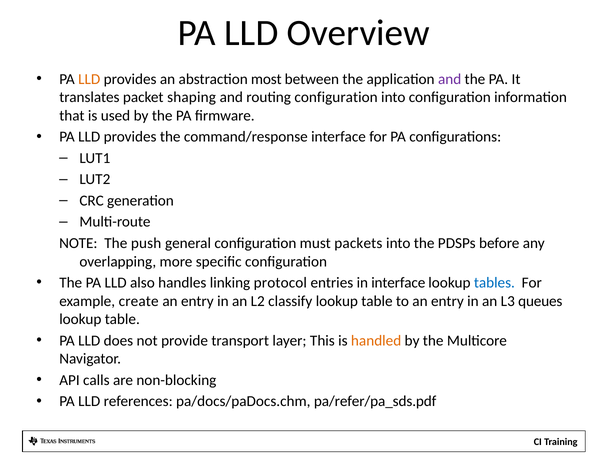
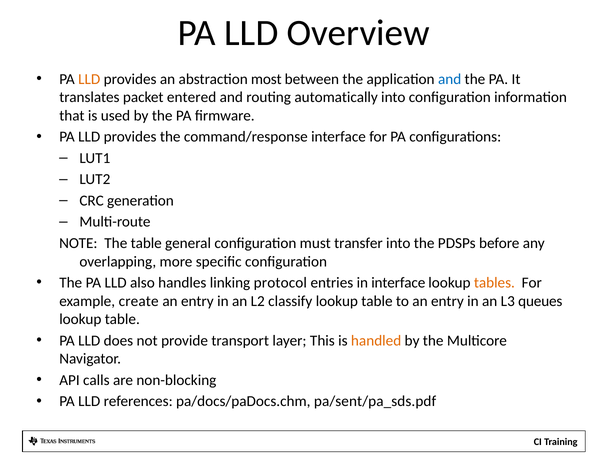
and colour: purple -> blue (450, 79)
shaping: shaping -> entered (192, 97)
routing configuration: configuration -> automatically (336, 97)
The push: push -> table (146, 243)
packets: packets -> transfer (358, 243)
tables colour: blue -> orange (494, 283)
pa/refer/pa_sds.pdf: pa/refer/pa_sds.pdf -> pa/sent/pa_sds.pdf (375, 401)
